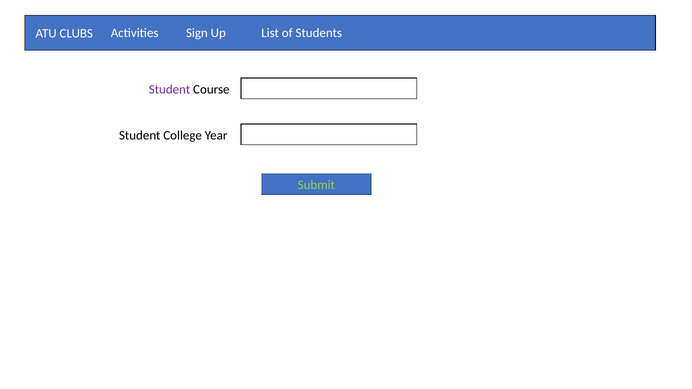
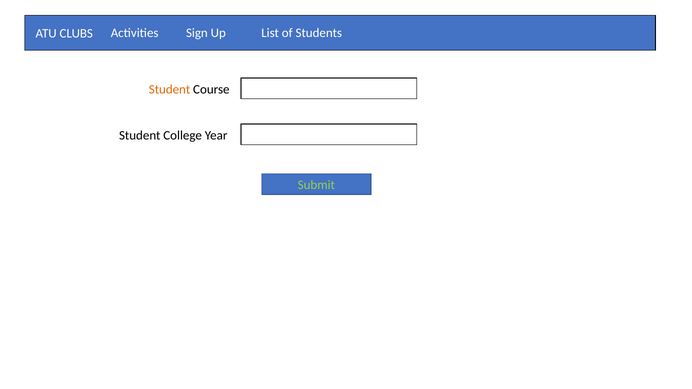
Student colour: purple -> orange (170, 89)
